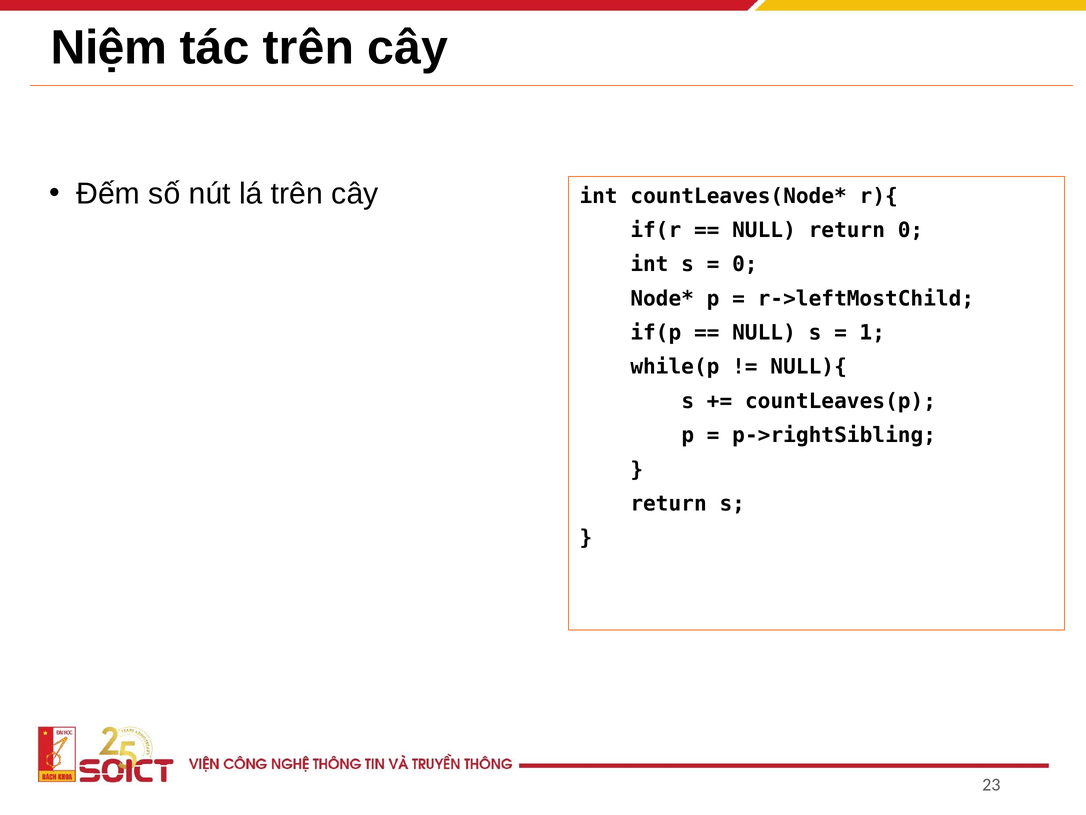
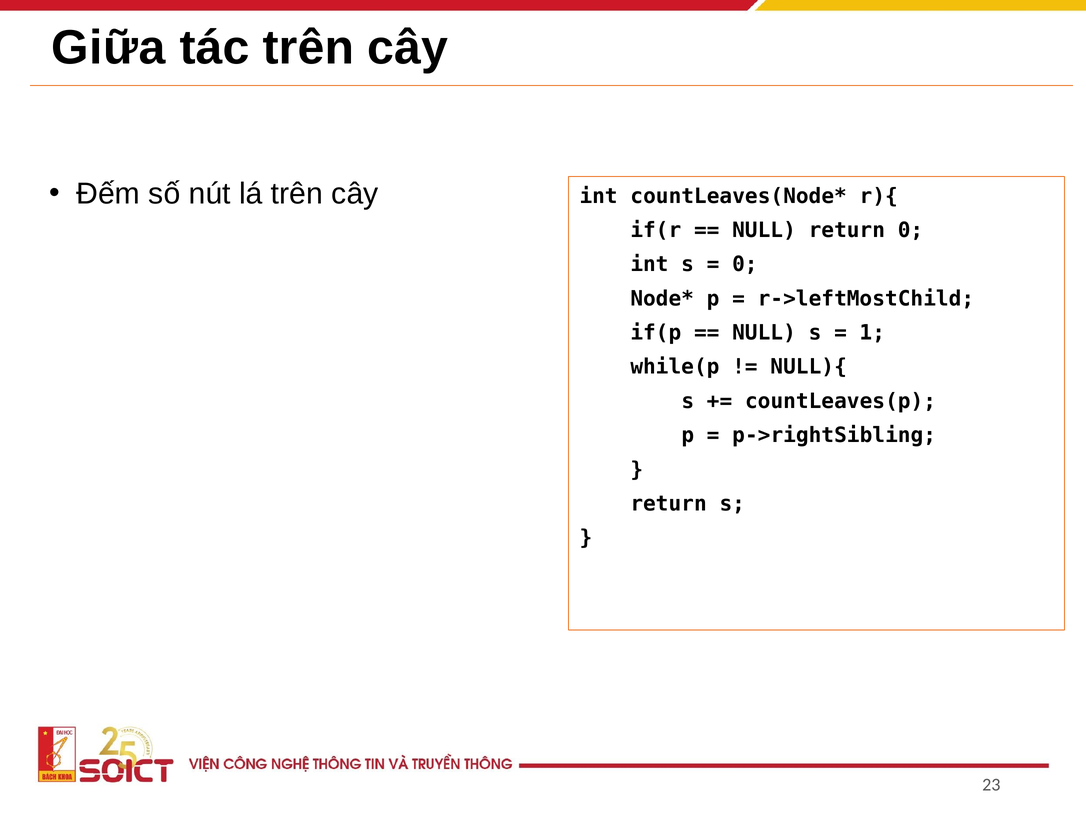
Niệm: Niệm -> Giữa (109, 48)
